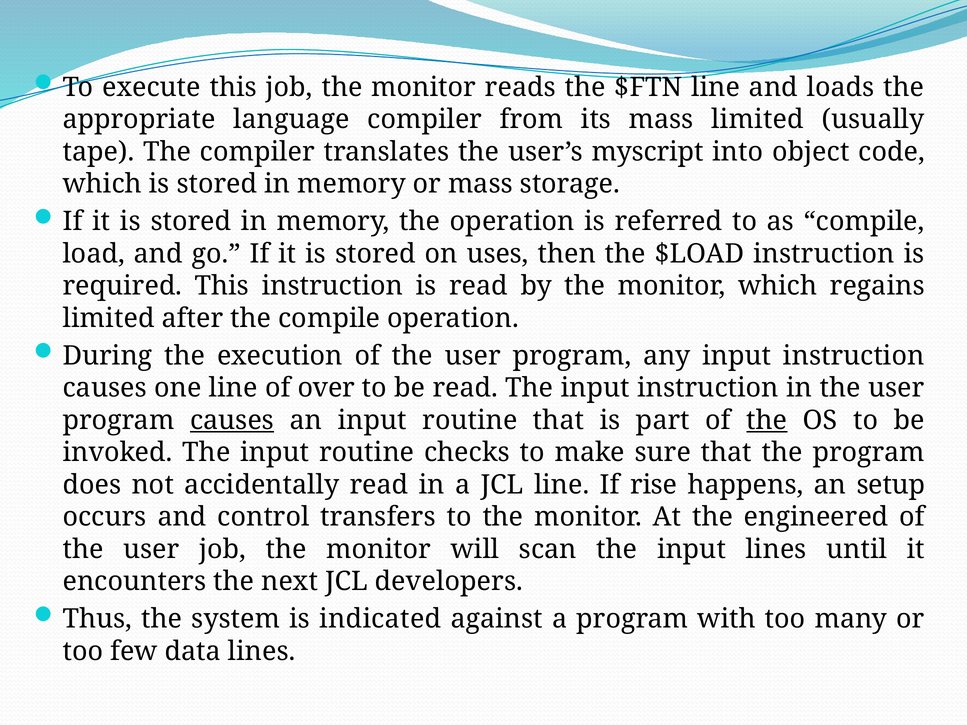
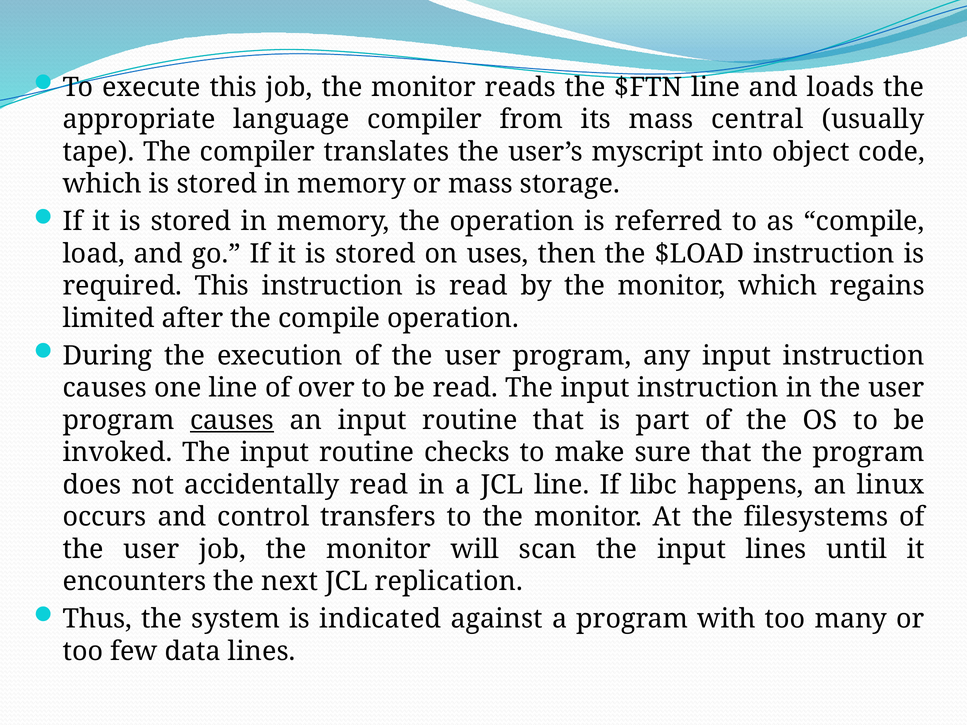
mass limited: limited -> central (758, 119)
the underline: present -> none (767, 420)
rise: rise -> libc (654, 485)
setup: setup -> linux (891, 485)
engineered: engineered -> filesystems (816, 517)
developers: developers -> replication (449, 582)
